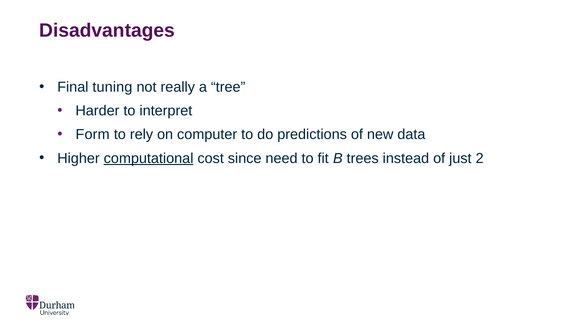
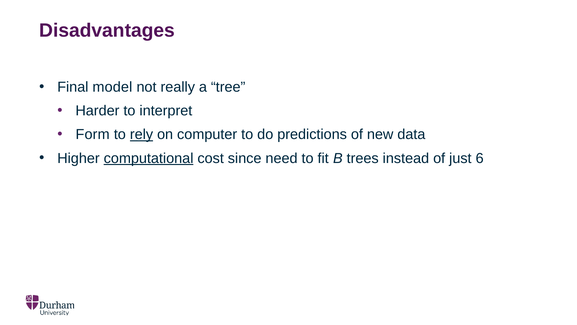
tuning: tuning -> model (112, 87)
rely underline: none -> present (142, 134)
2: 2 -> 6 (480, 158)
